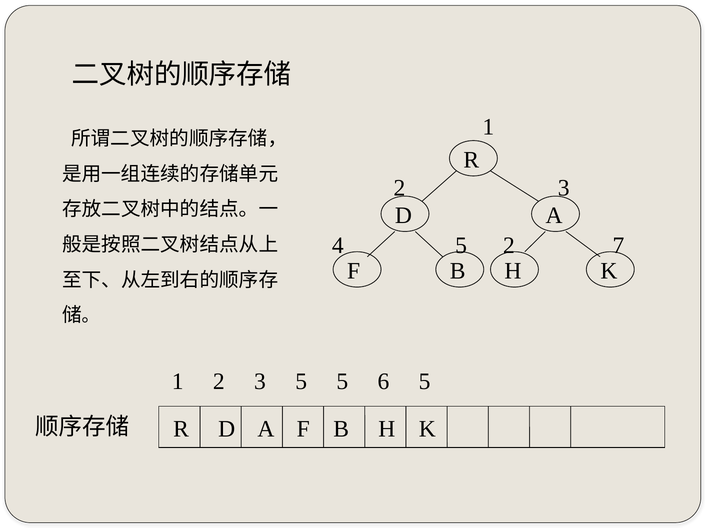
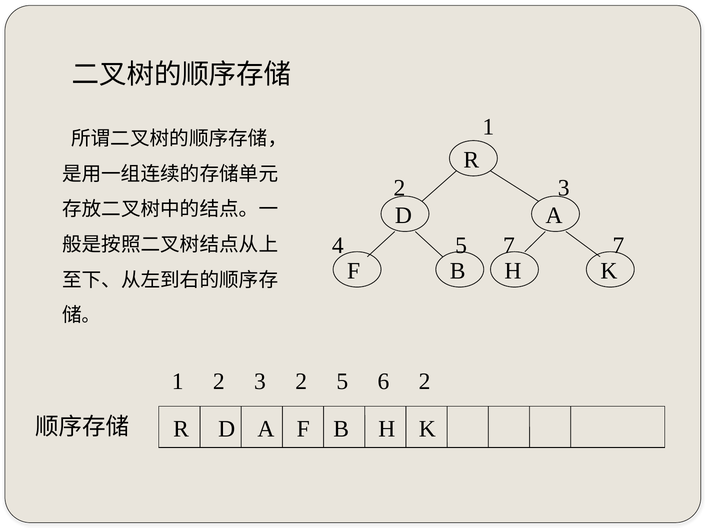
5 2: 2 -> 7 (509, 245)
3 5: 5 -> 2 (301, 381)
6 5: 5 -> 2 (425, 381)
